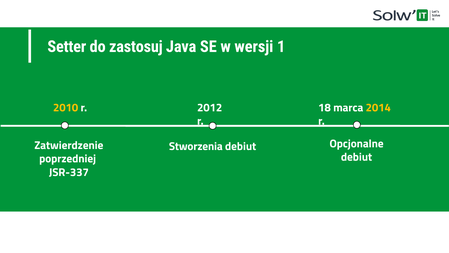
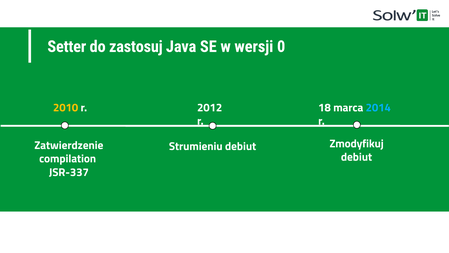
1: 1 -> 0 (281, 47)
2014 colour: yellow -> light blue (378, 107)
Stworzenia: Stworzenia -> Strumieniu (196, 146)
Opcjonalne: Opcjonalne -> Zmodyfikuj (357, 143)
poprzedniej: poprzedniej -> compilation (68, 159)
